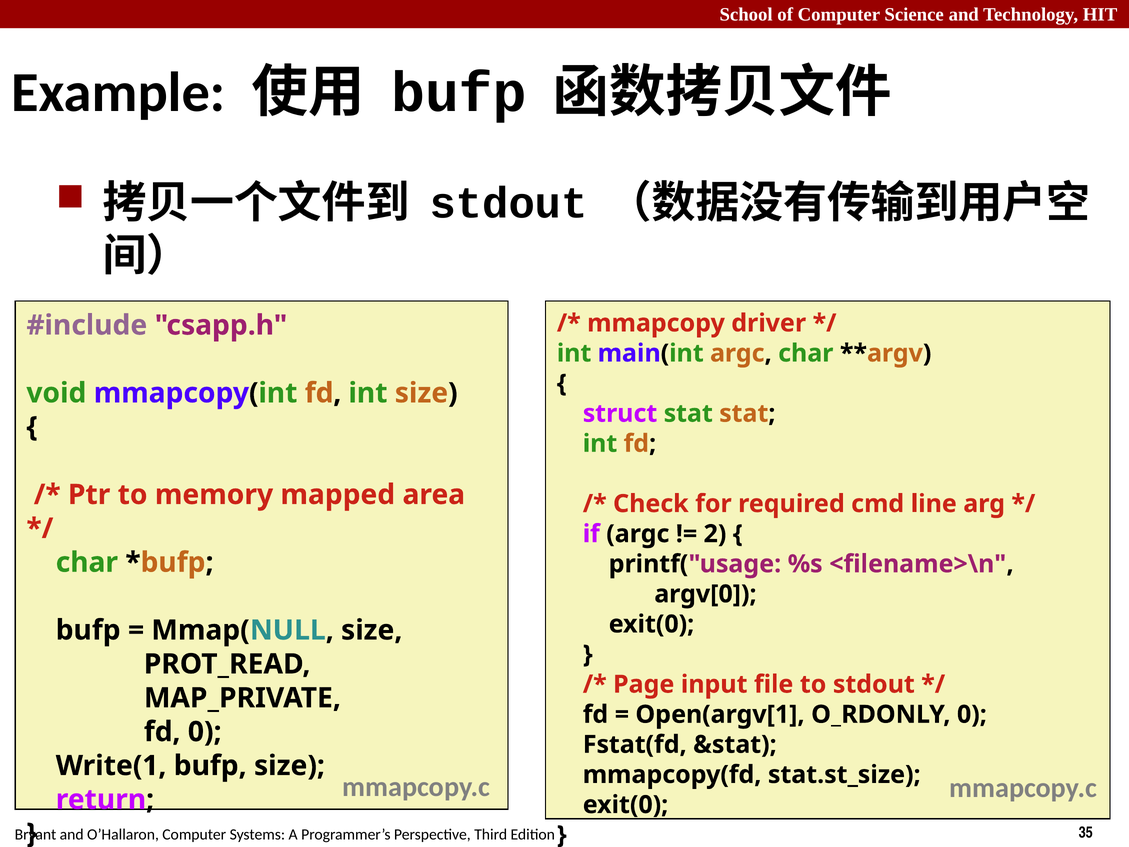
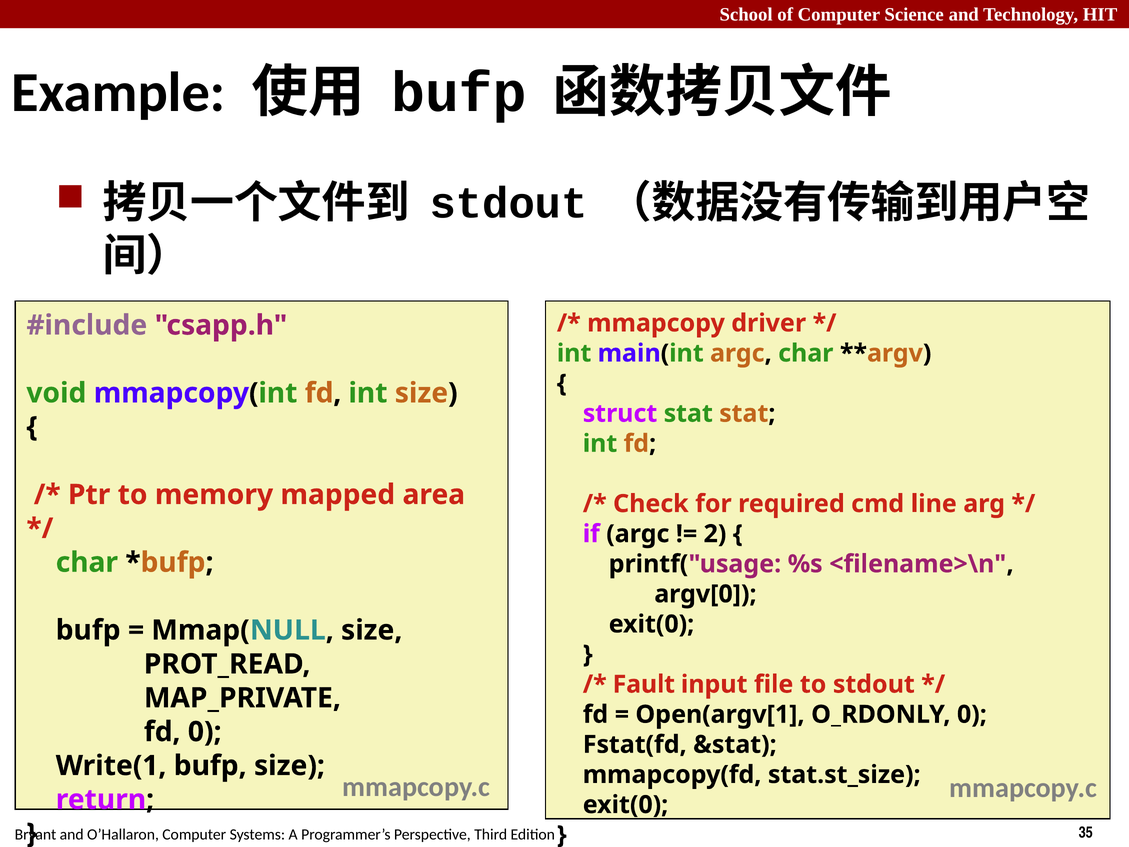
Page: Page -> Fault (644, 684)
